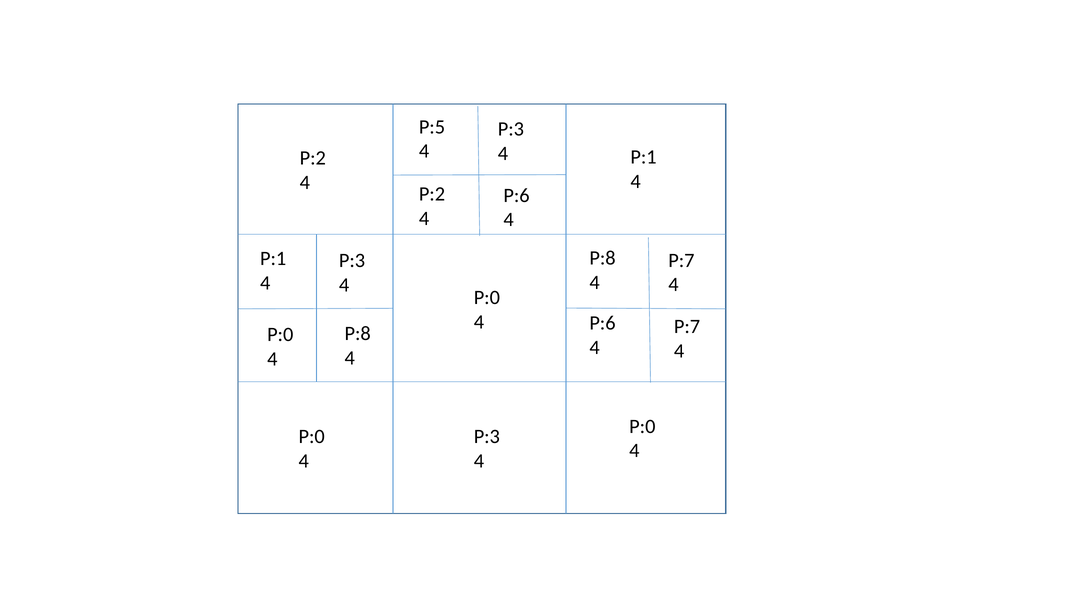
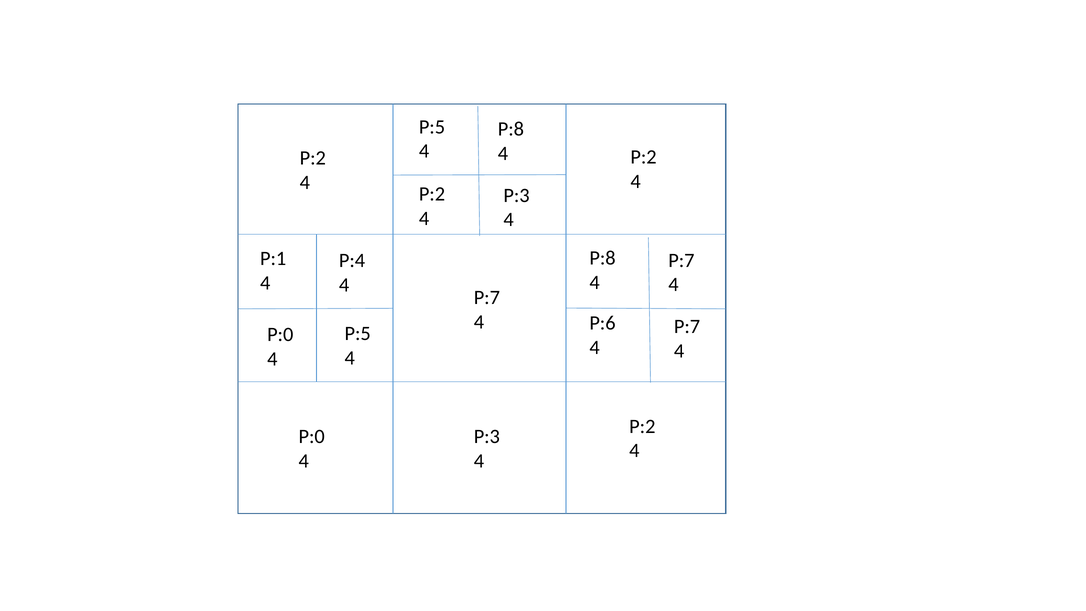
P:3: P:3 -> P:8 (511, 129)
P:1: P:1 -> P:2 (644, 157)
P:6: P:6 -> P:3 (517, 195)
P:3: P:3 -> P:4 (352, 261)
P:0: P:0 -> P:7 (487, 298)
P:8: P:8 -> P:5 (358, 333)
P:0: P:0 -> P:2 (642, 426)
